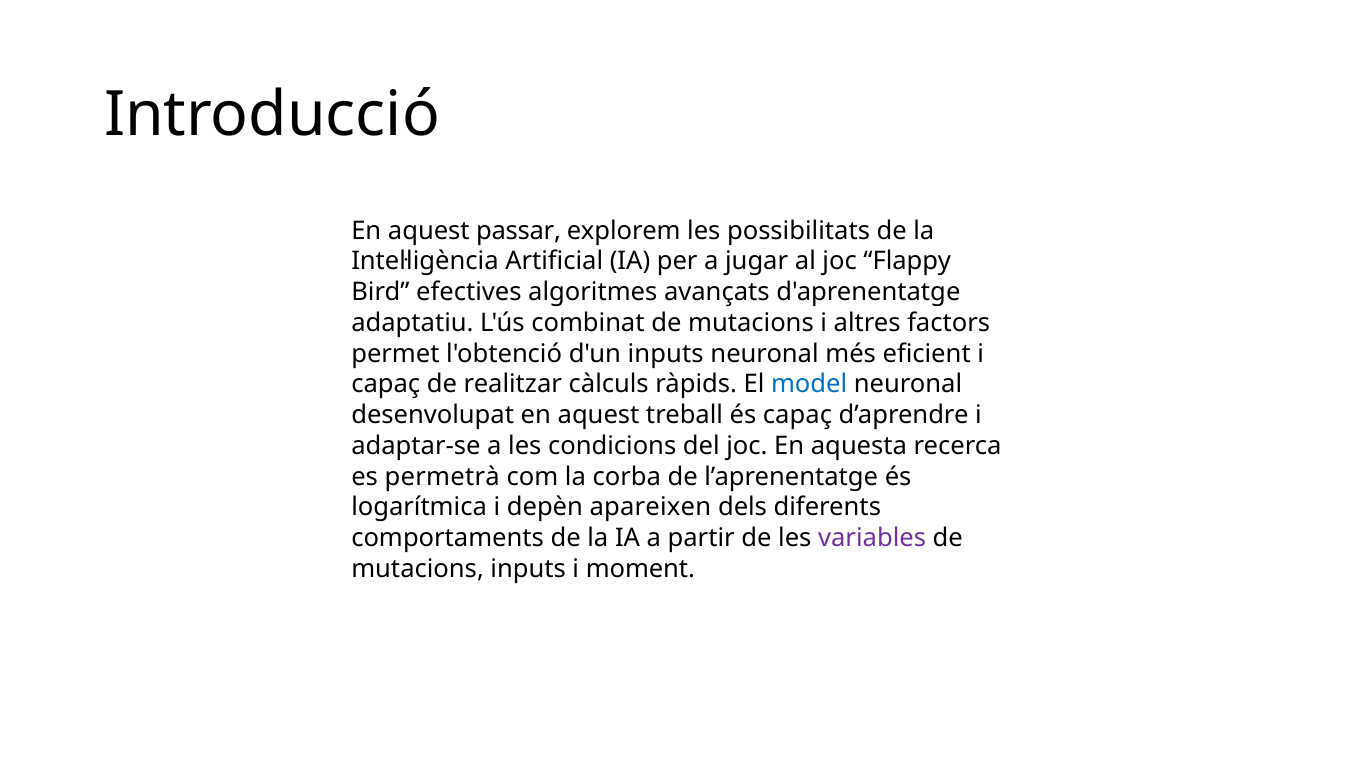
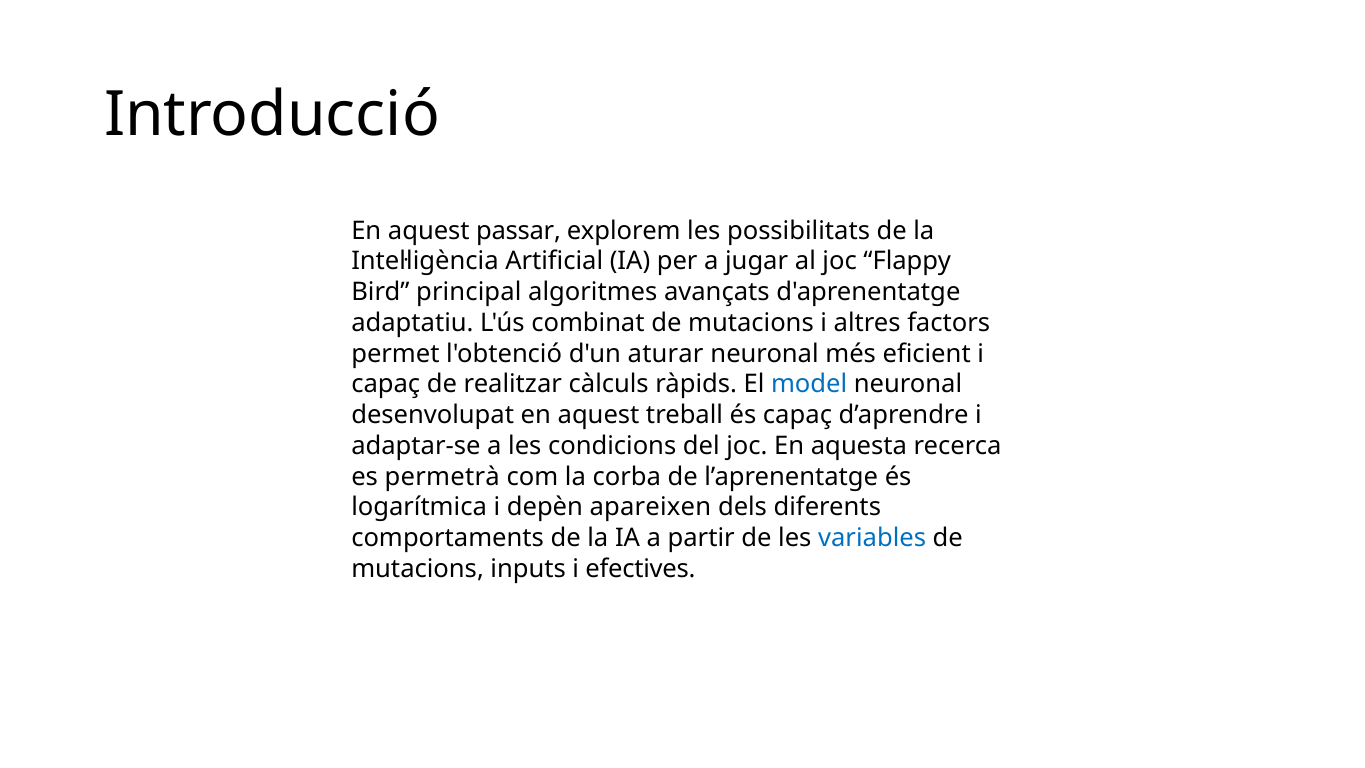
efectives: efectives -> principal (469, 292)
d'un inputs: inputs -> aturar (666, 354)
variables colour: purple -> blue (872, 538)
moment: moment -> efectives (640, 569)
